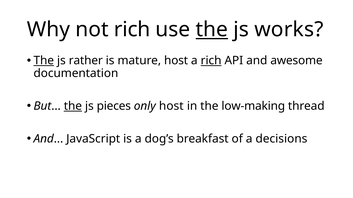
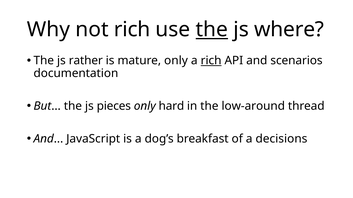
works: works -> where (289, 30)
The underline: present -> none (44, 61)
mature host: host -> only (176, 61)
awesome: awesome -> scenarios (296, 61)
the underline: present -> none (73, 106)
only host: host -> hard (171, 106)
low-making: low-making -> low-around (253, 106)
